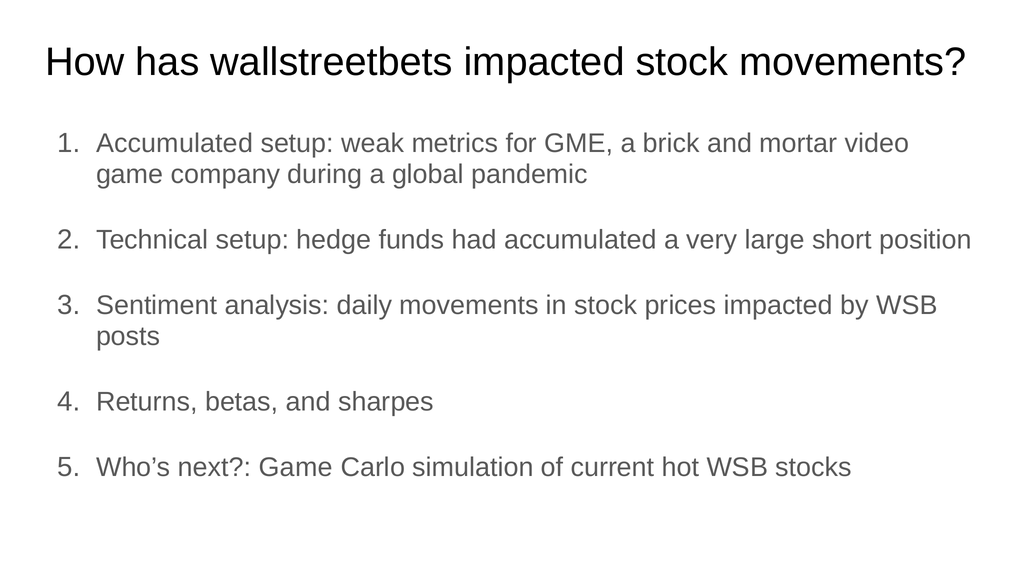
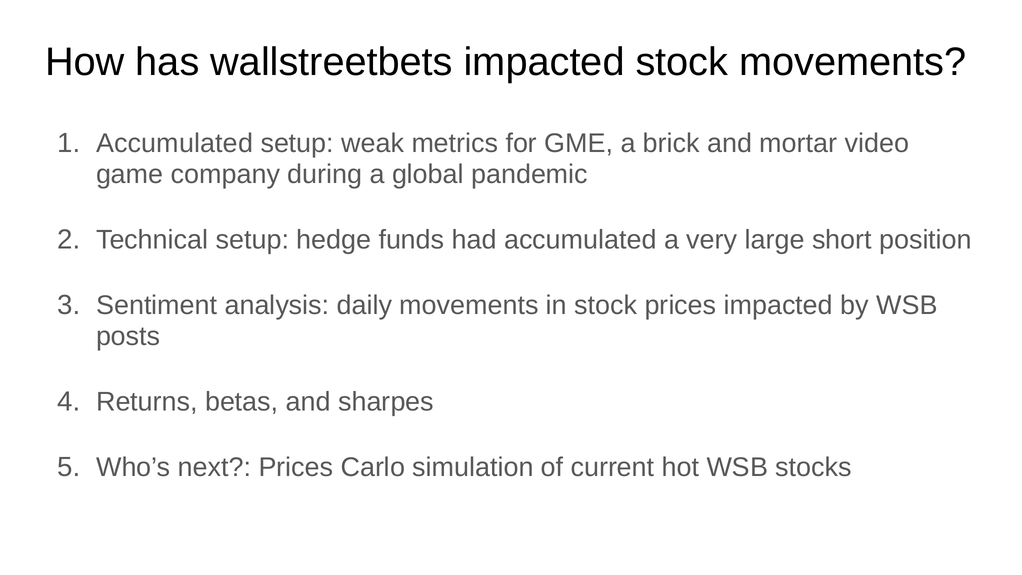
next Game: Game -> Prices (296, 467)
